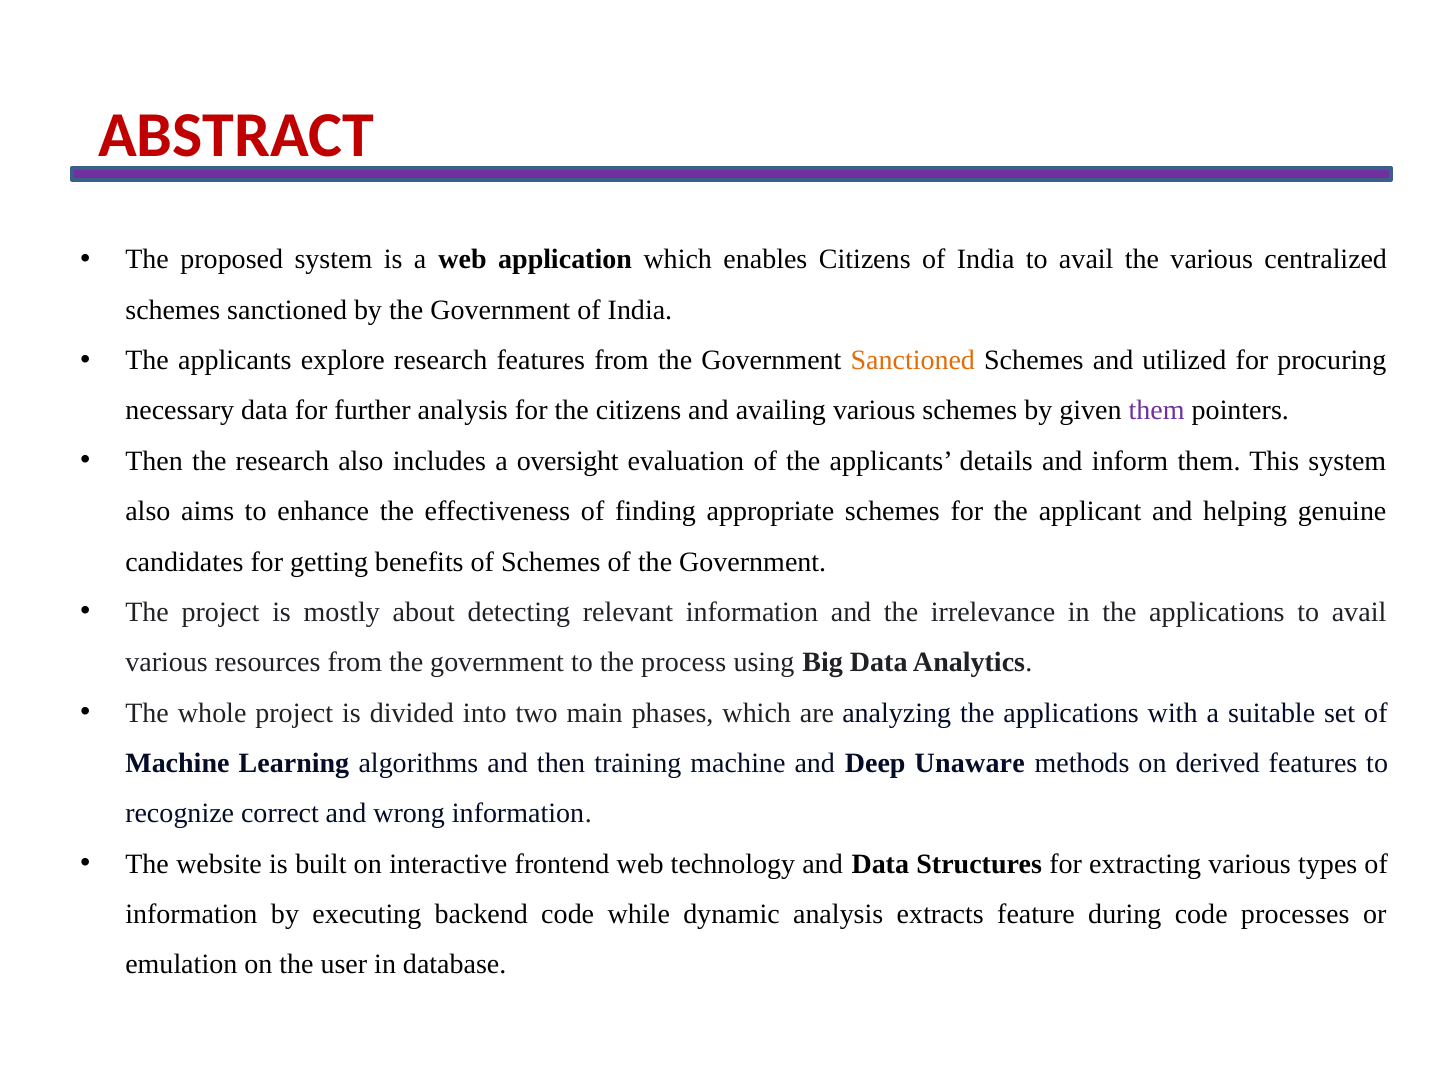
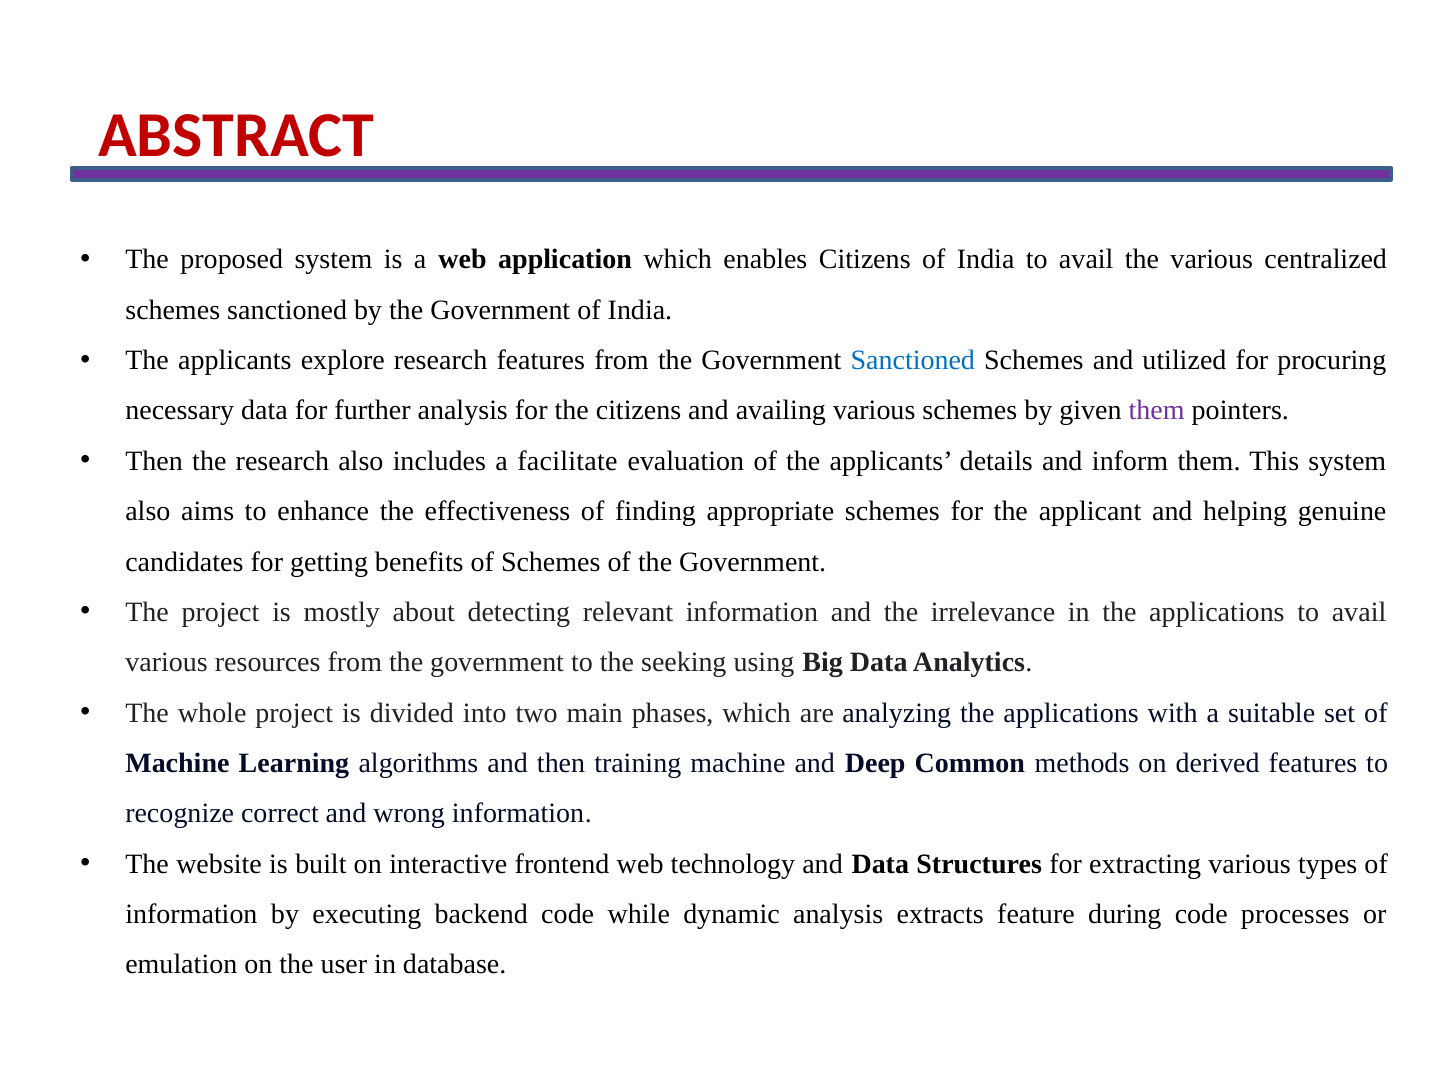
Sanctioned colour: orange -> blue (913, 360)
oversight: oversight -> facilitate (567, 461)
process: process -> seeking (684, 663)
Unaware: Unaware -> Common (970, 763)
